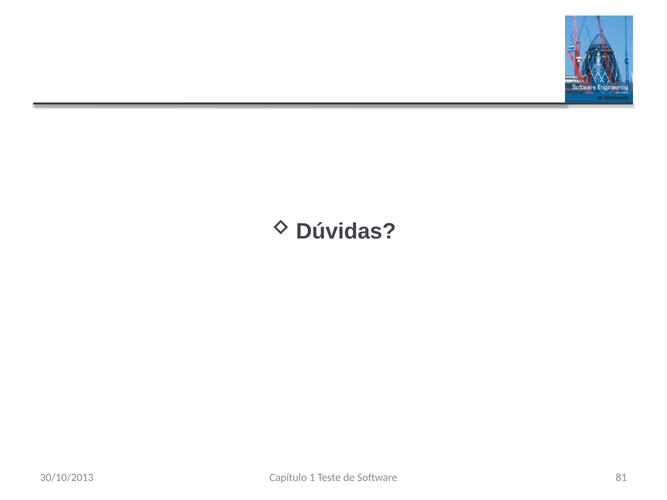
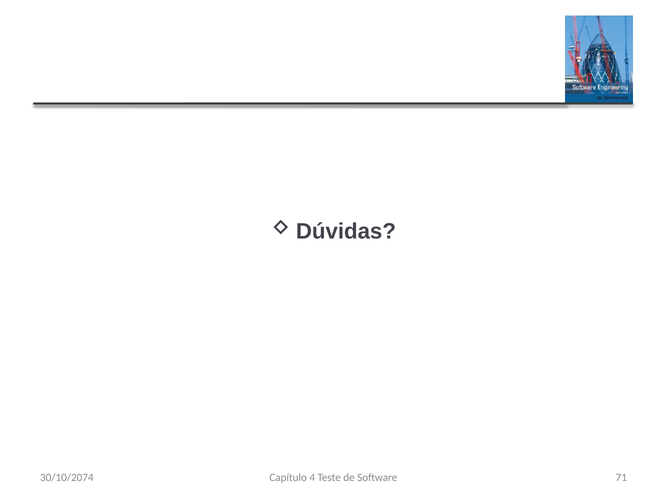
1: 1 -> 4 (312, 478)
81: 81 -> 71 (621, 478)
30/10/2013: 30/10/2013 -> 30/10/2074 (67, 478)
